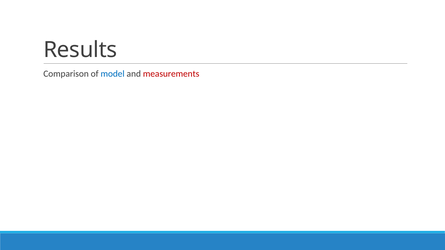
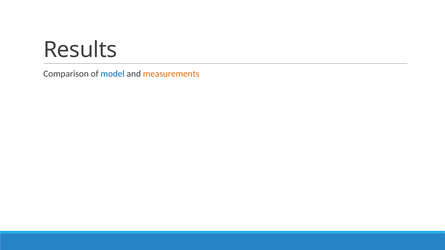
measurements colour: red -> orange (171, 74)
